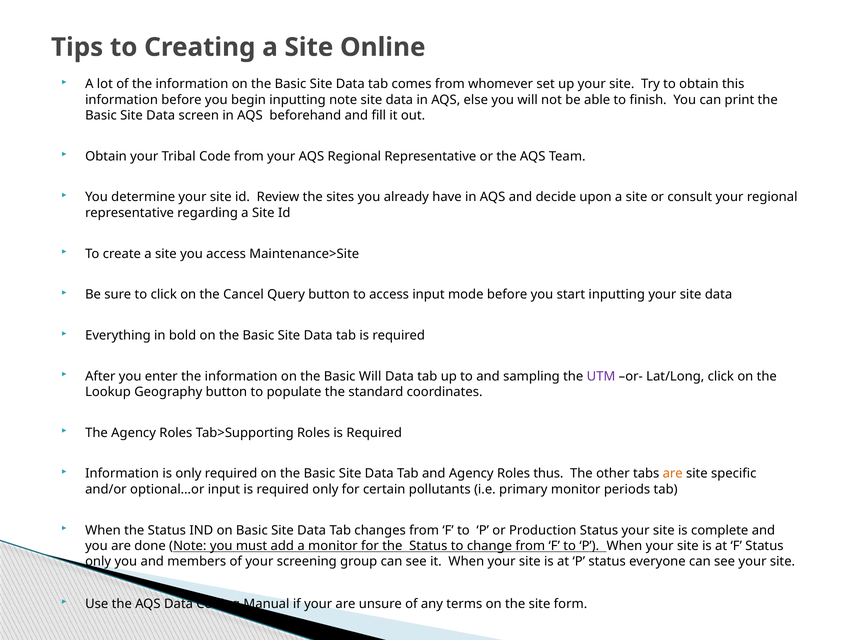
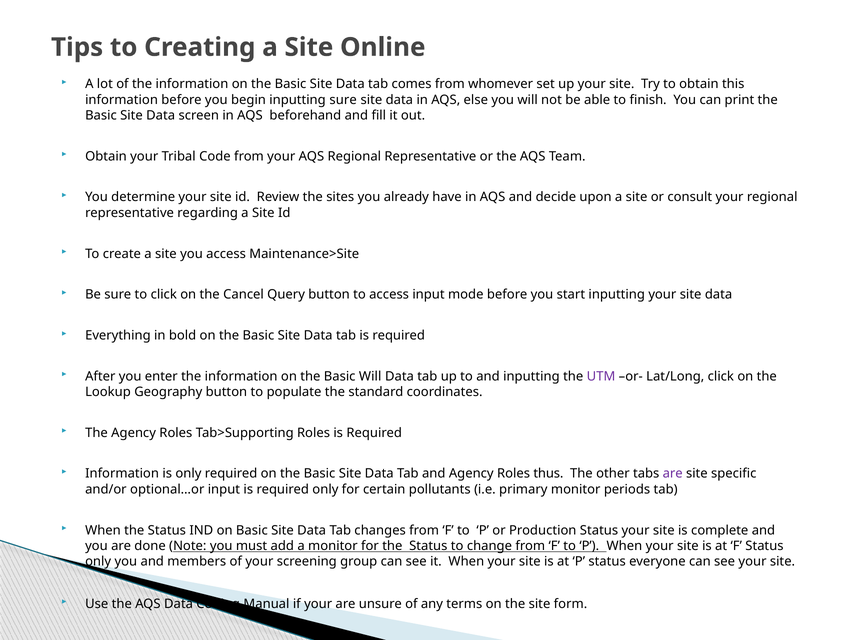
inputting note: note -> sure (343, 100)
and sampling: sampling -> inputting (531, 376)
are colour: orange -> purple (673, 473)
